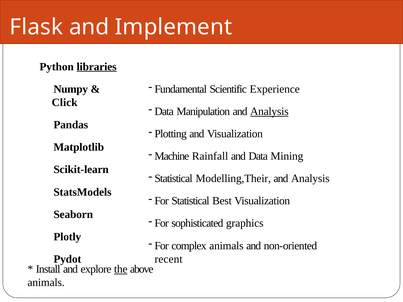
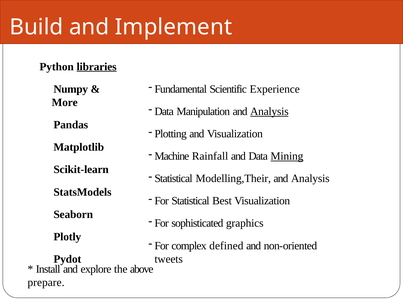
Flask: Flask -> Build (36, 27)
Click: Click -> More (65, 103)
Mining underline: none -> present (287, 156)
complex animals: animals -> defined (226, 246)
recent: recent -> tweets (169, 259)
the underline: present -> none (121, 269)
animals: animals -> prepare (46, 283)
